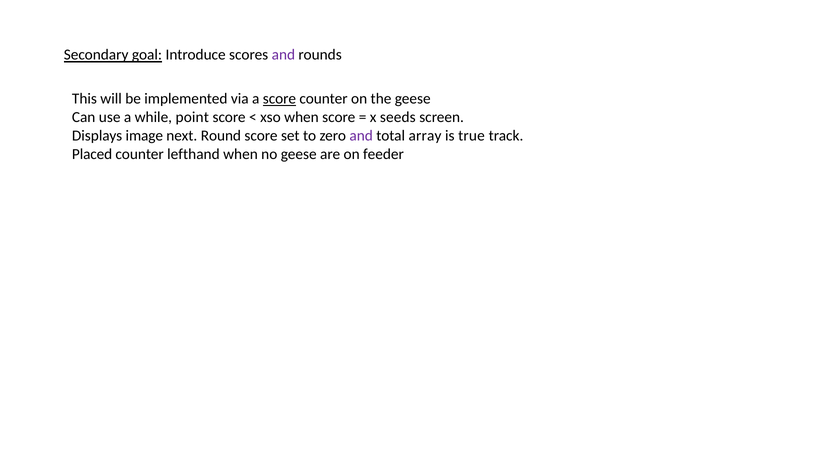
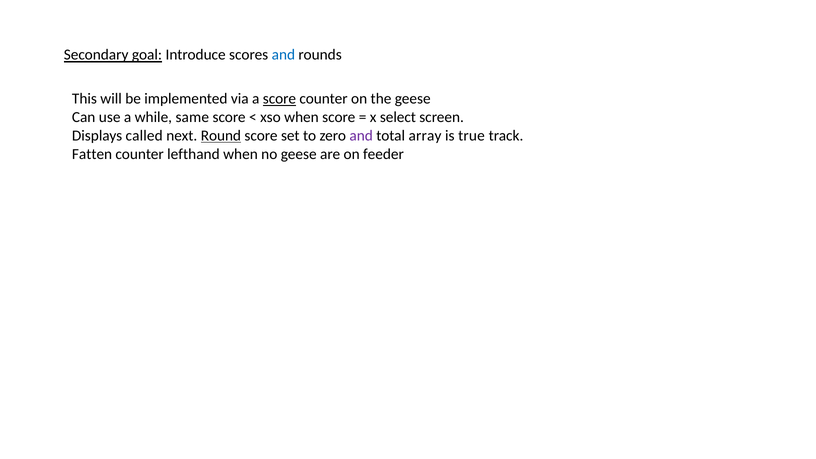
and colour: purple -> blue (283, 55)
point: point -> same (192, 117)
seeds: seeds -> select (398, 117)
image: image -> called (144, 136)
Round underline: none -> present (221, 136)
Placed: Placed -> Fatten (92, 154)
